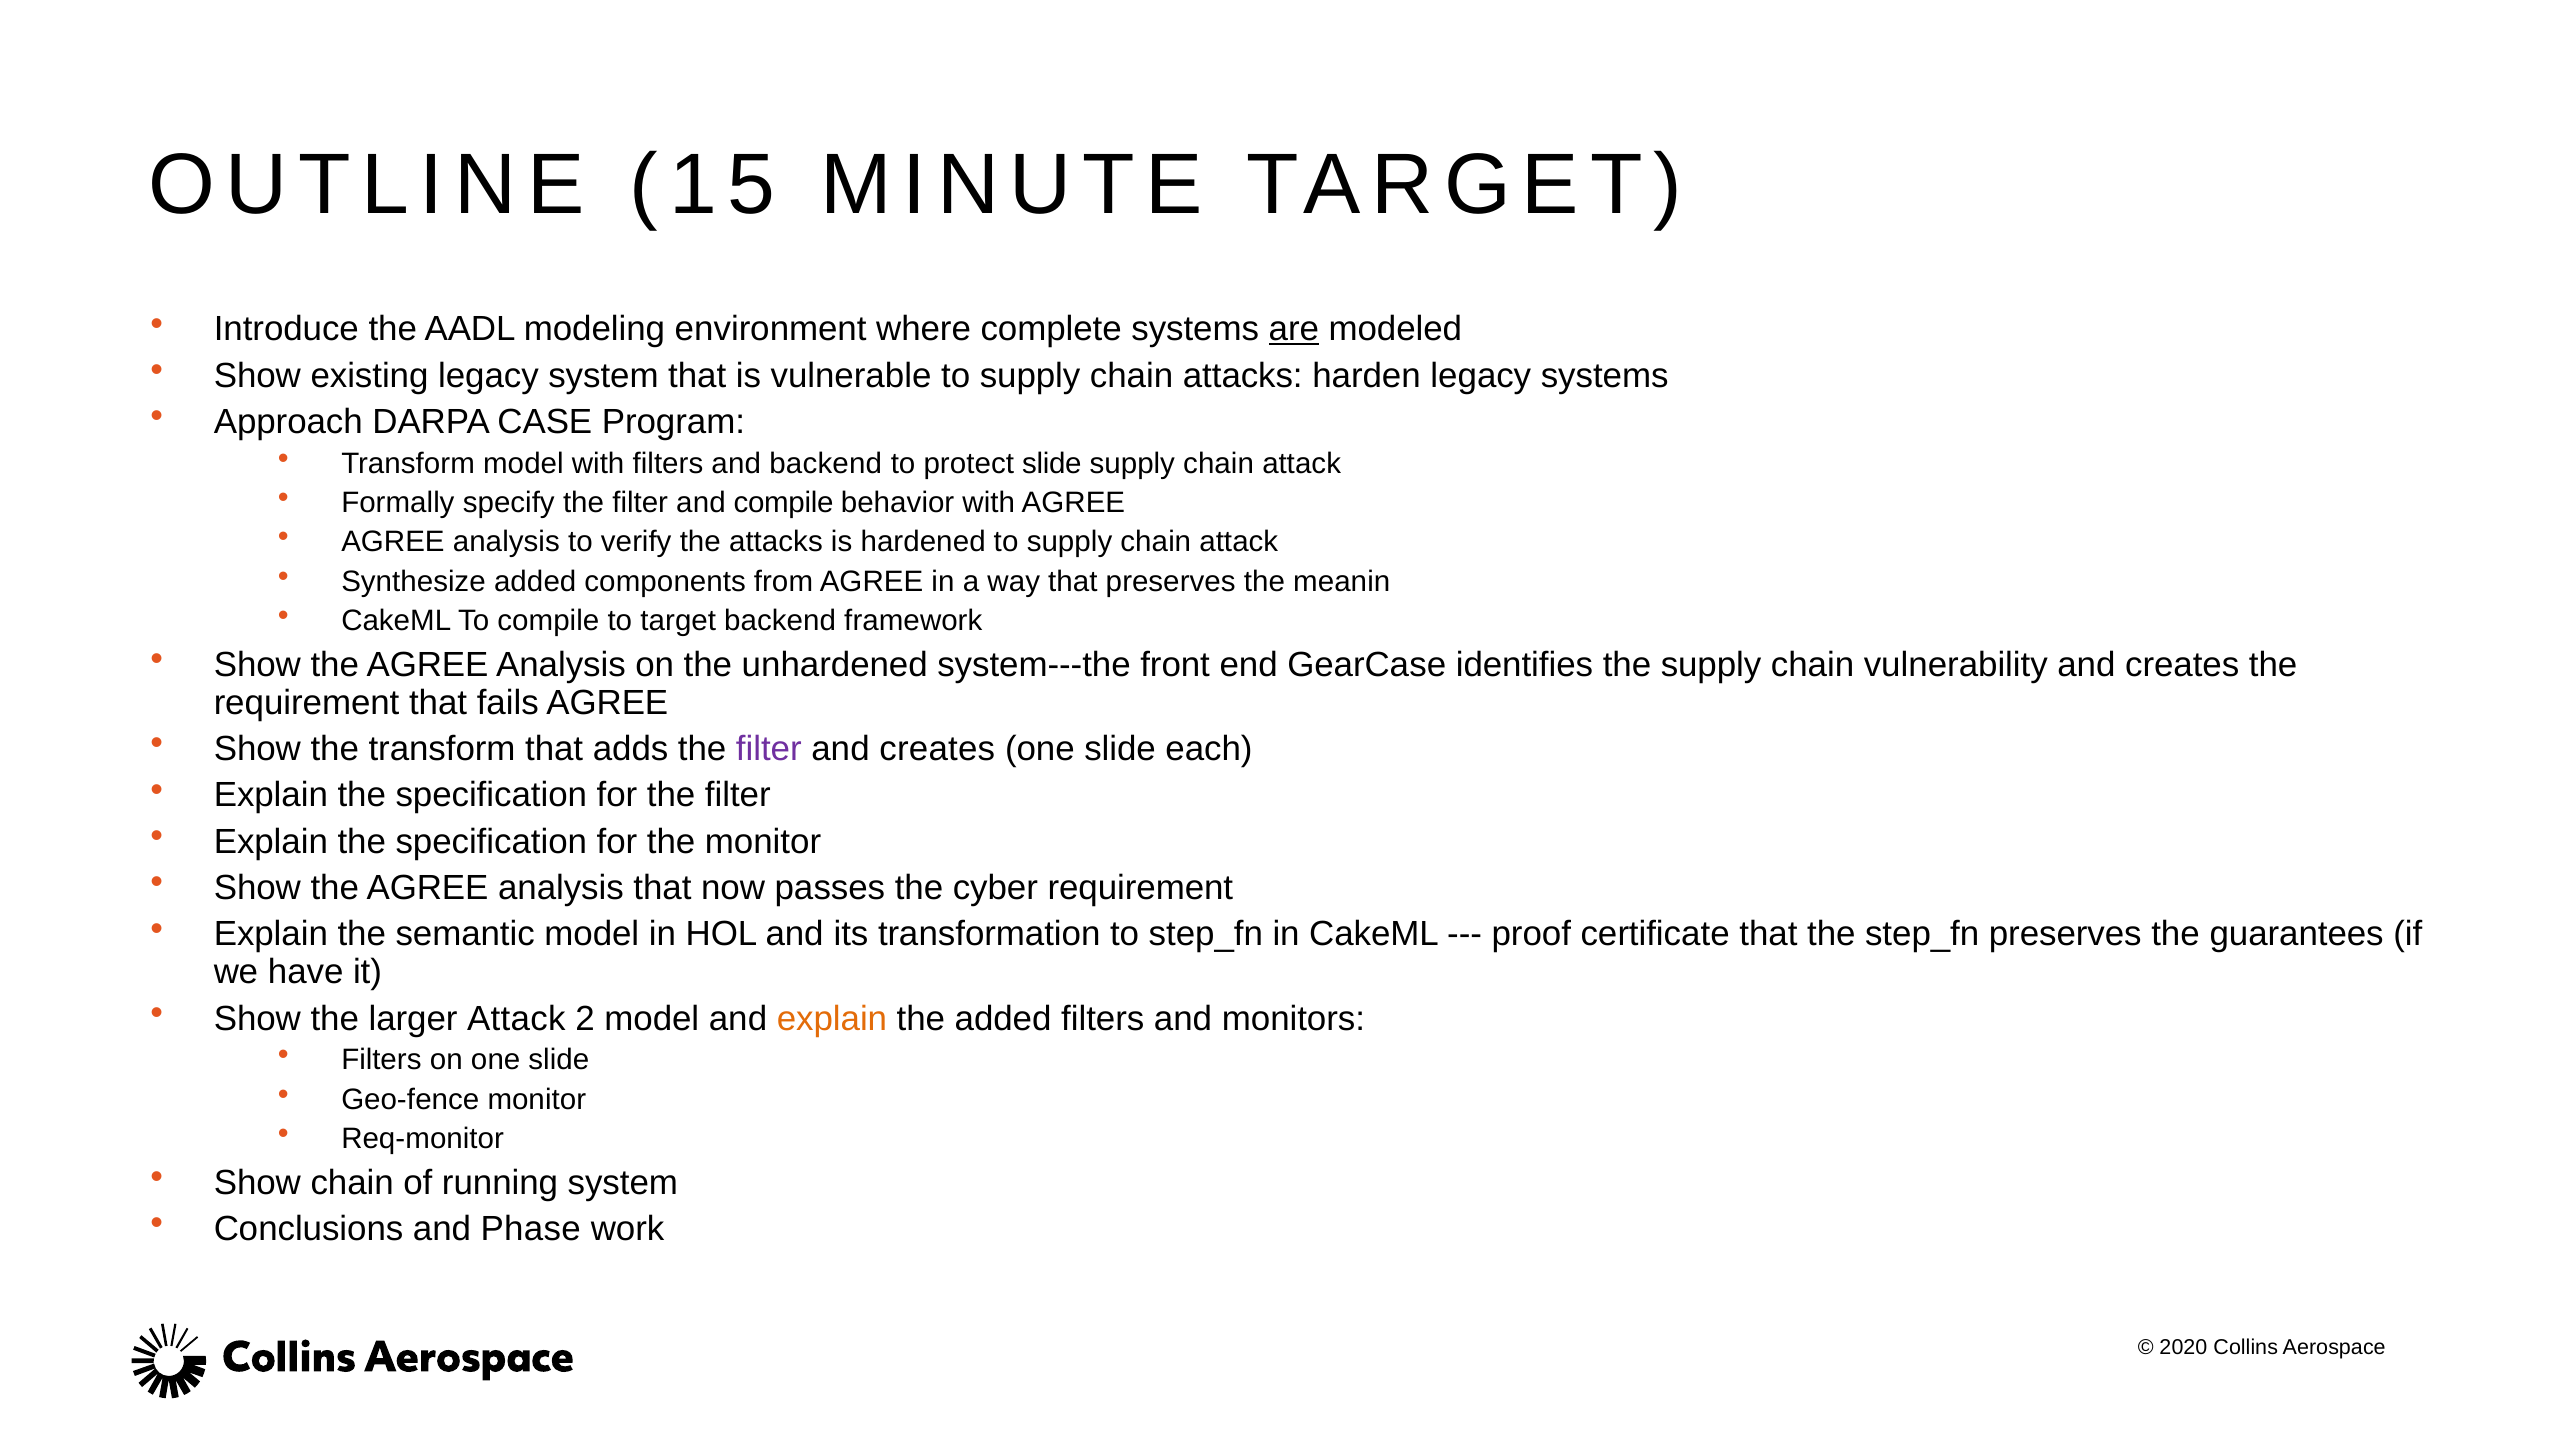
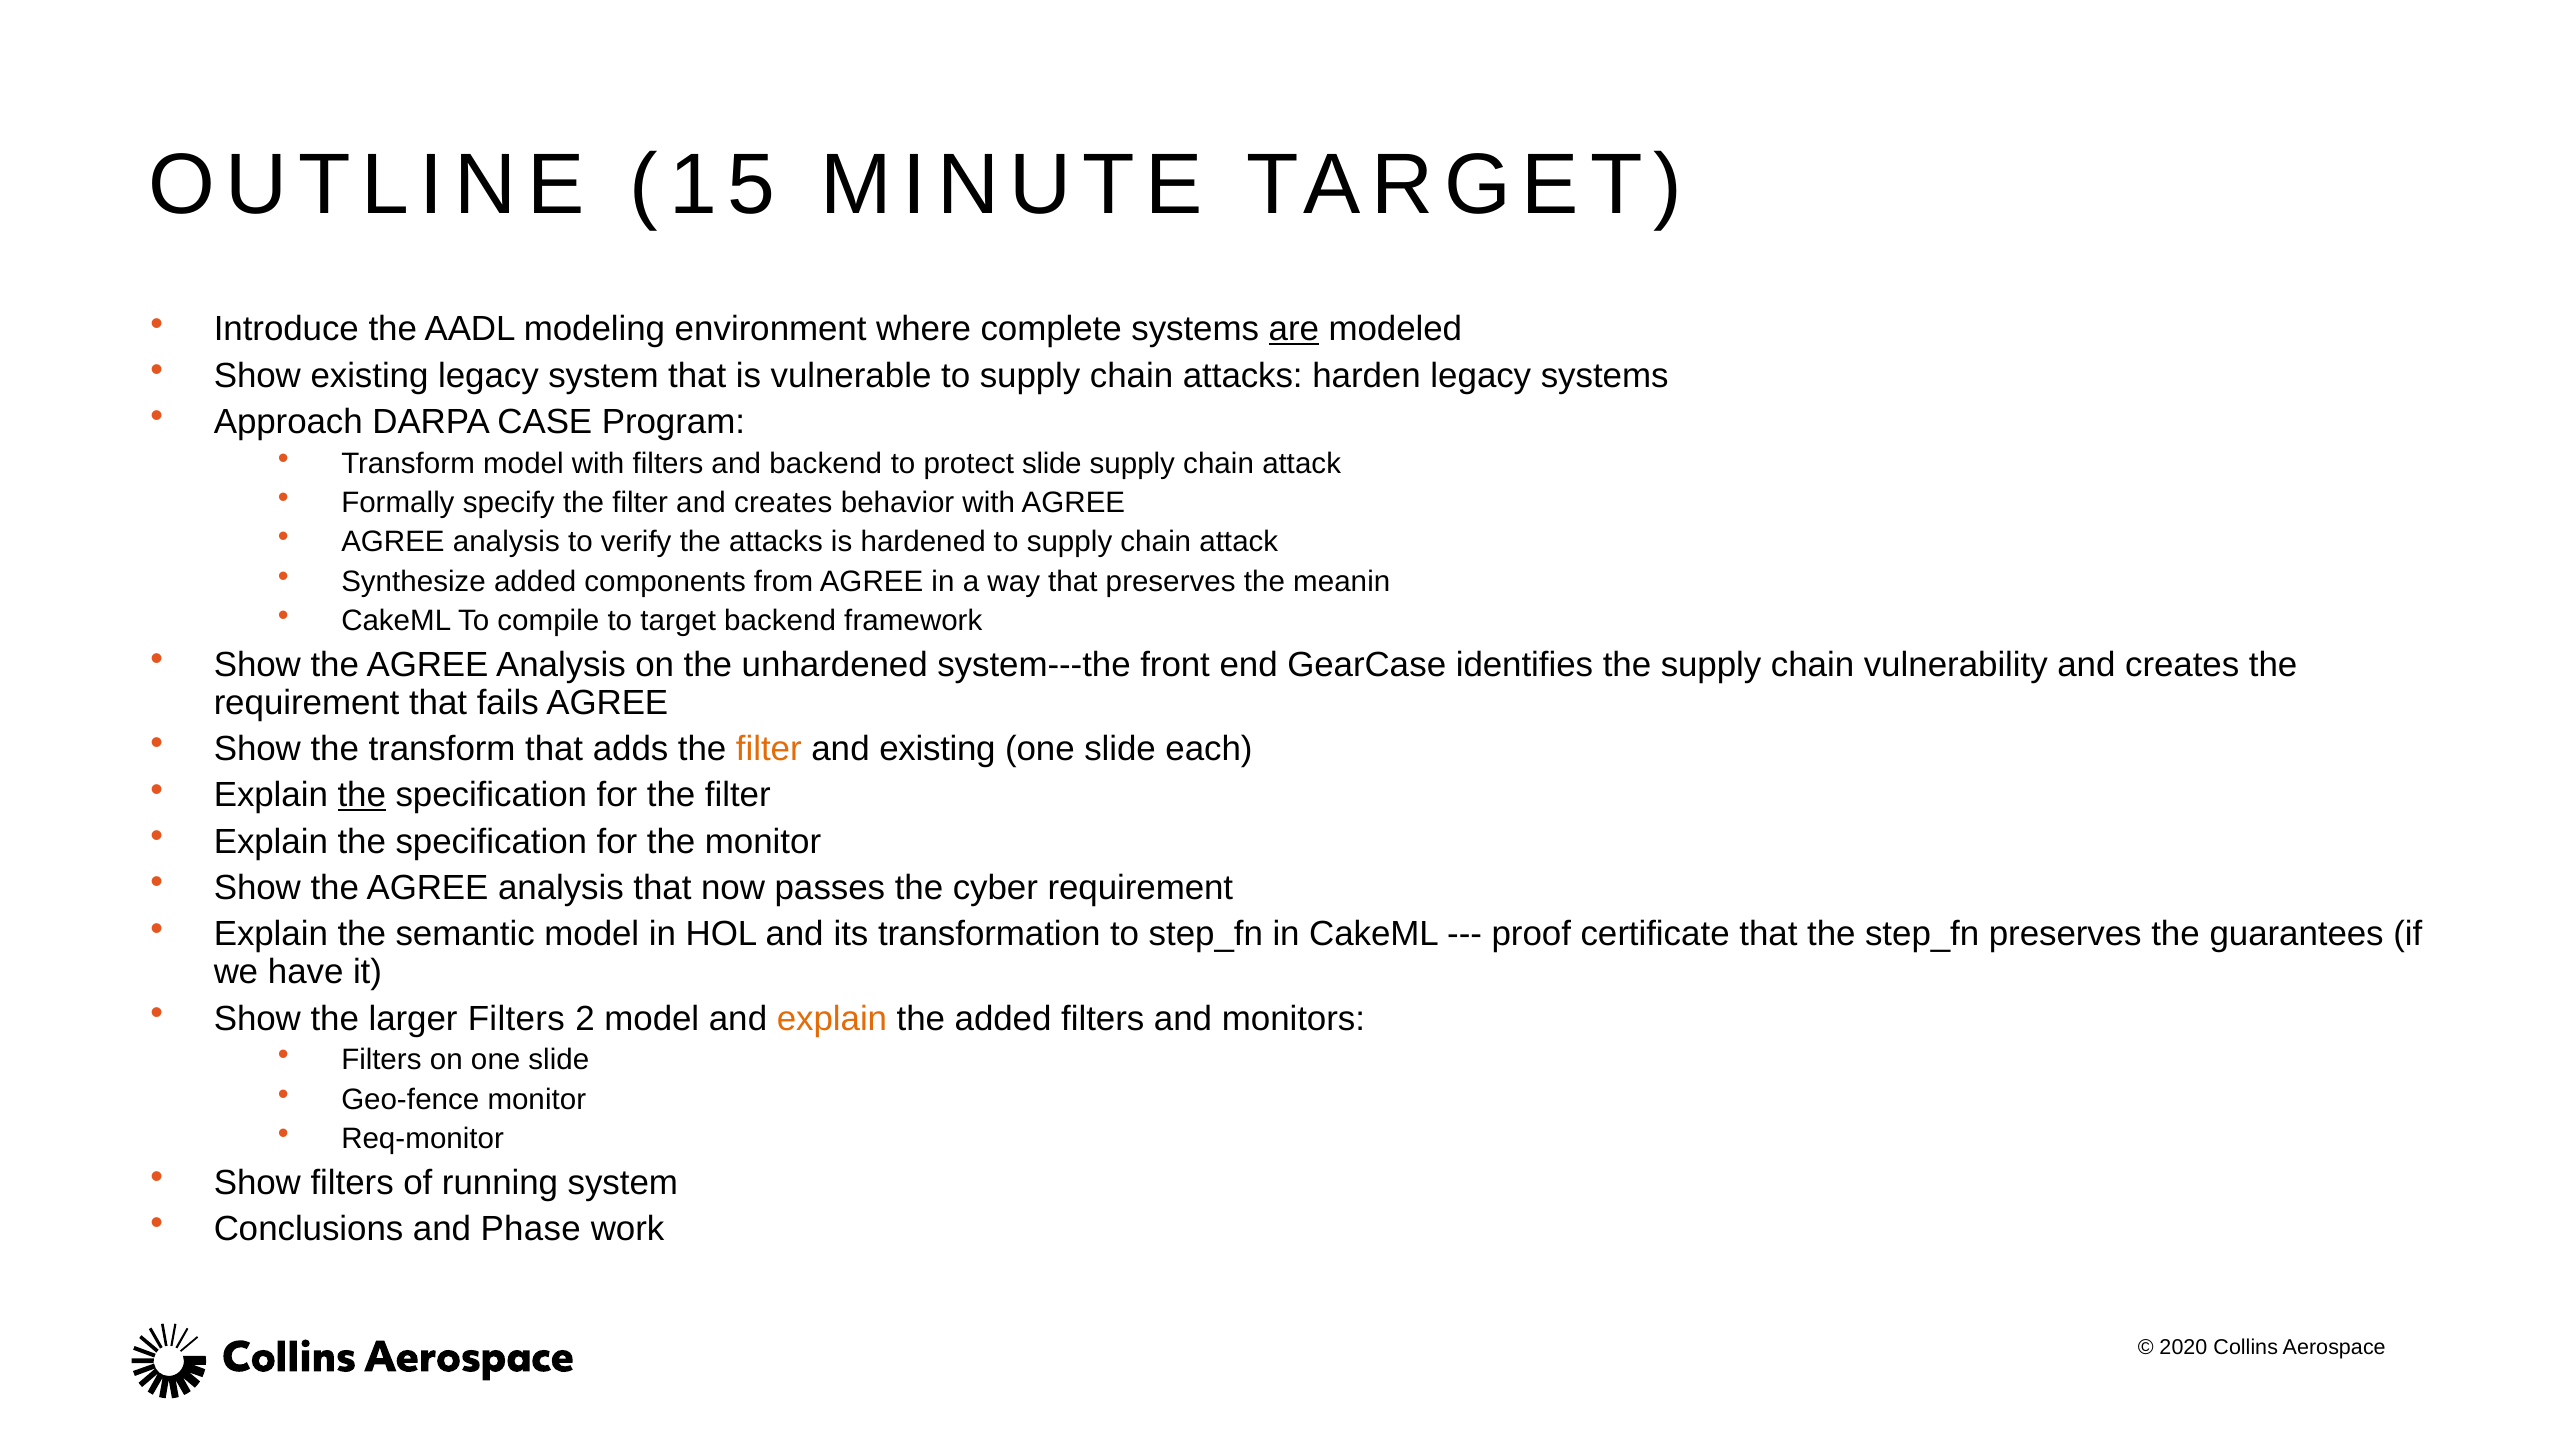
filter and compile: compile -> creates (783, 503)
filter colour: purple -> orange (769, 749)
creates: creates -> existing (937, 749)
the underline: none -> present (362, 795)
larger Attack: Attack -> Filters (516, 1019)
Show chain: chain -> filters (352, 1183)
